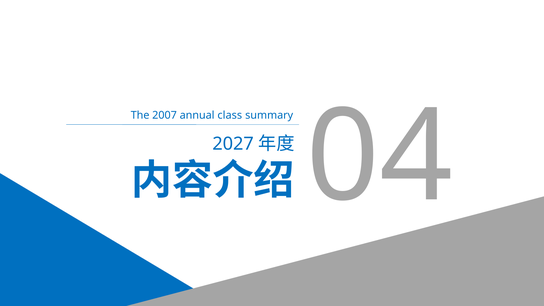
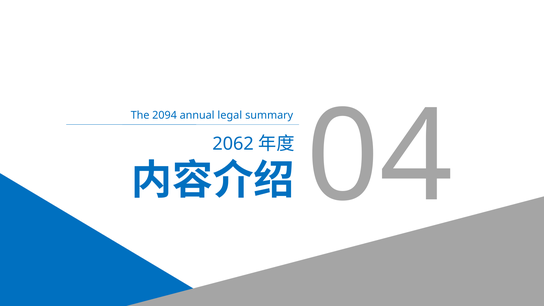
2007: 2007 -> 2094 (165, 115)
class: class -> legal (230, 115)
2027: 2027 -> 2062 (233, 144)
